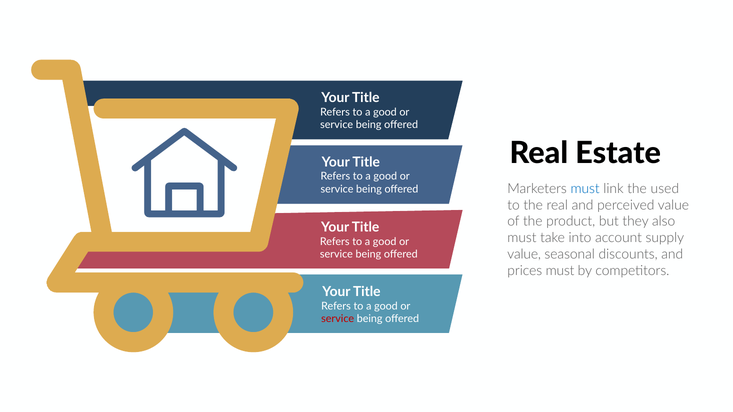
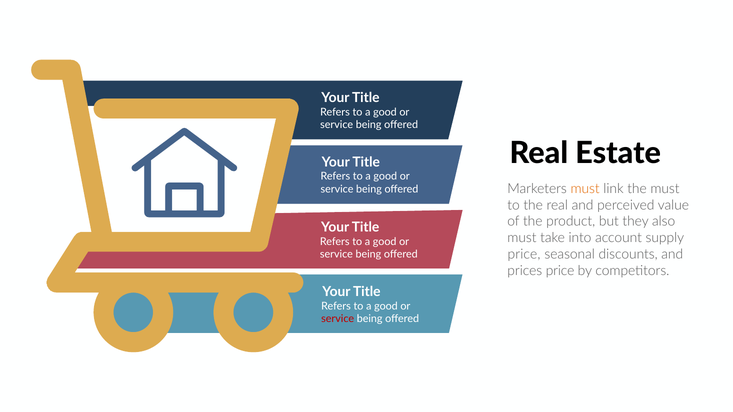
must colour: blue -> orange (585, 189)
the used: used -> must (665, 189)
value: value -> price (524, 255)
prices must: must -> price (560, 271)
